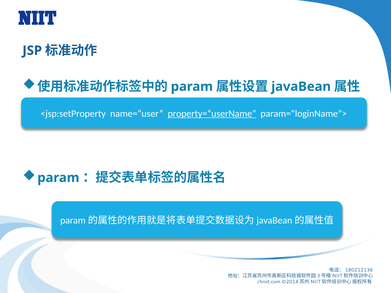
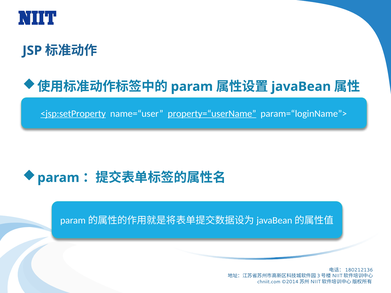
<jsp:setProperty underline: none -> present (73, 114)
